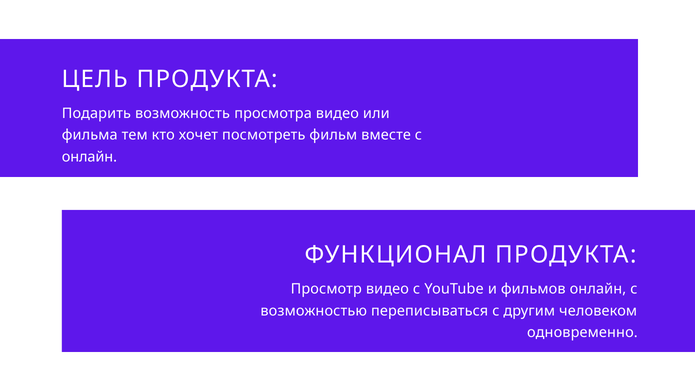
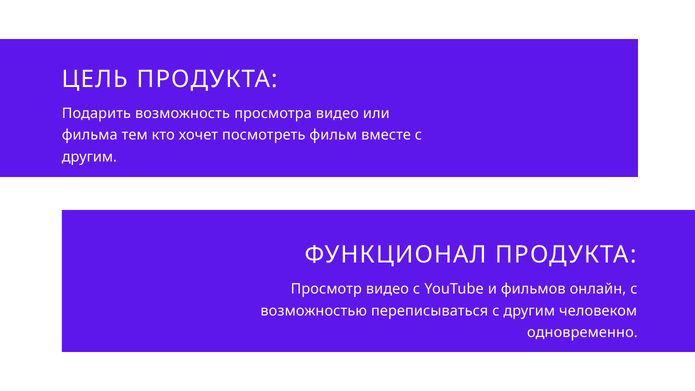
онлайн: онлайн -> другим (89, 157)
